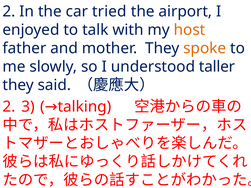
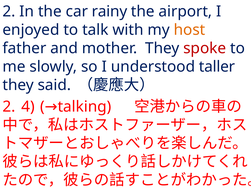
tried: tried -> rainy (109, 12)
spoke colour: orange -> red (205, 48)
3: 3 -> 4 (28, 107)
